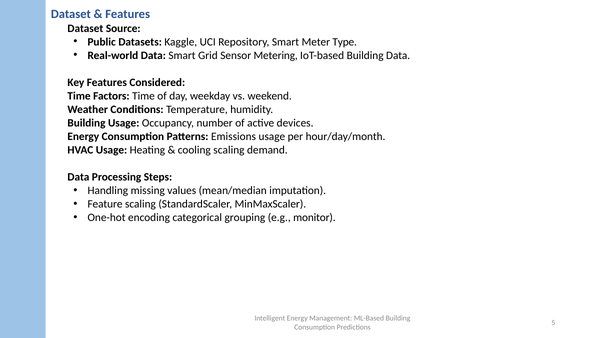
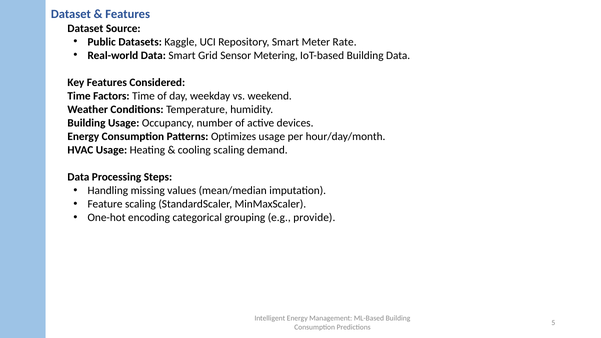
Type: Type -> Rate (345, 42)
Emissions: Emissions -> Optimizes (234, 137)
monitor: monitor -> provide (314, 218)
